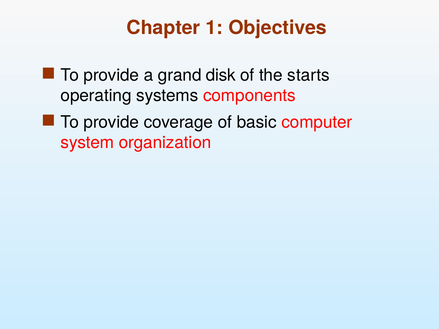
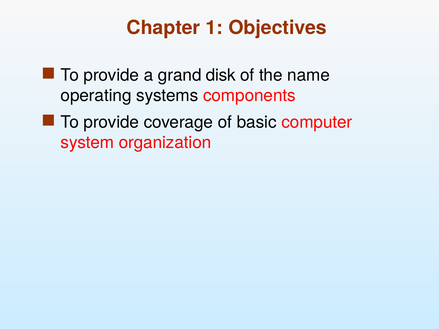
starts: starts -> name (309, 75)
